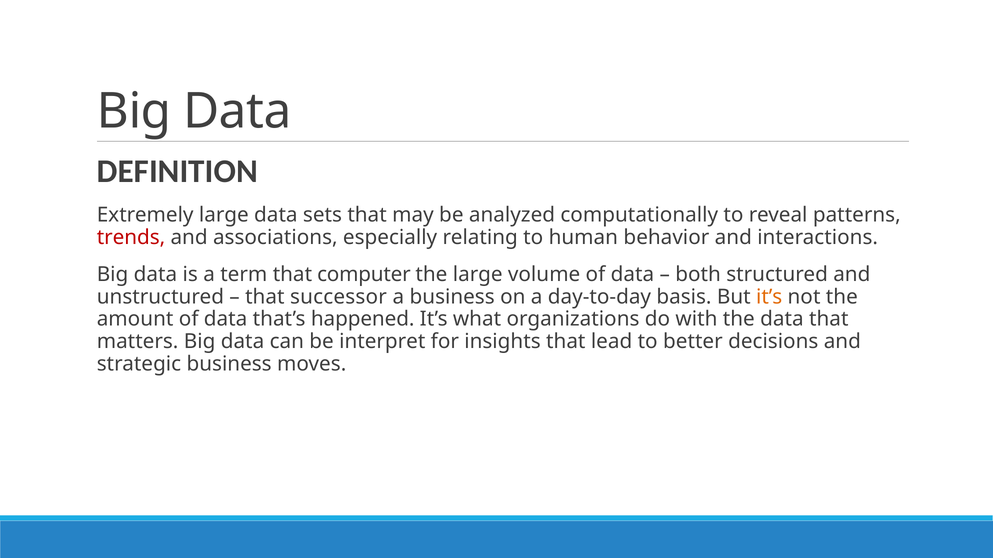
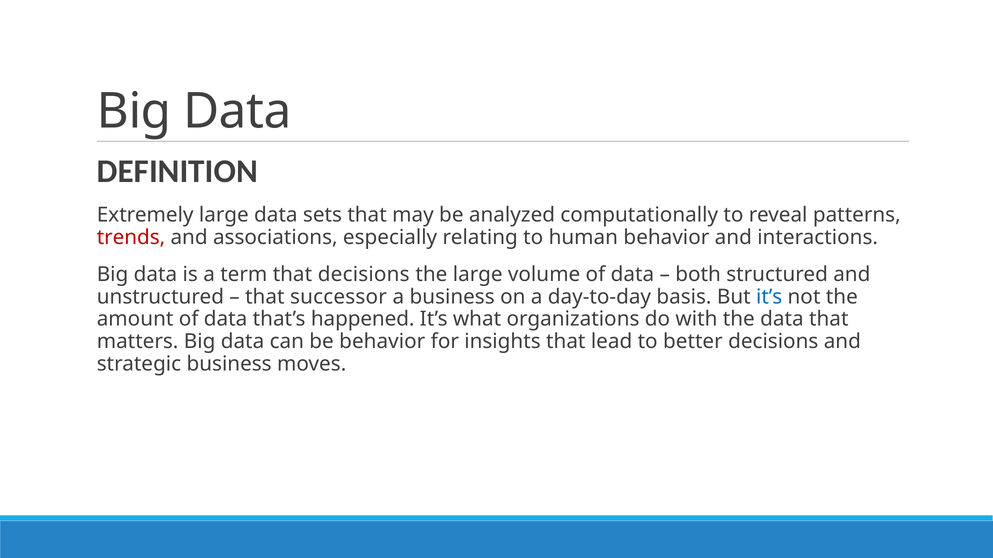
that computer: computer -> decisions (364, 275)
it’s colour: orange -> blue (769, 297)
be interpret: interpret -> behavior (382, 342)
